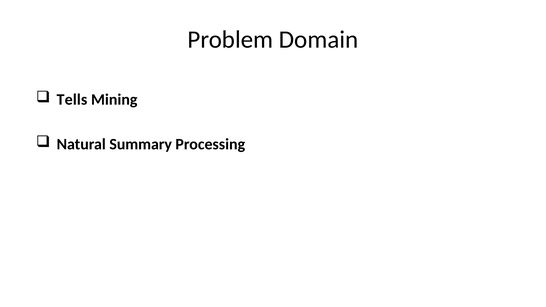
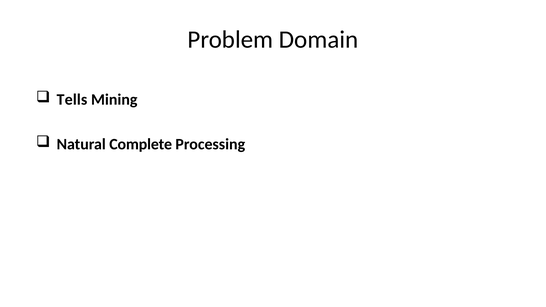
Summary: Summary -> Complete (141, 144)
